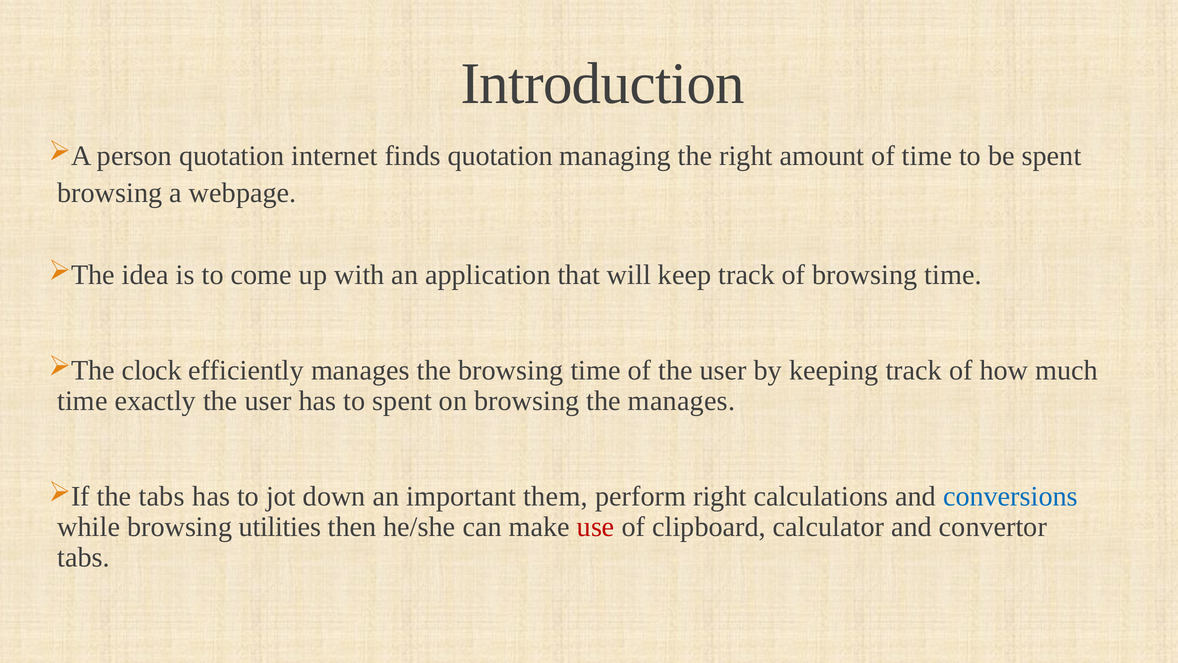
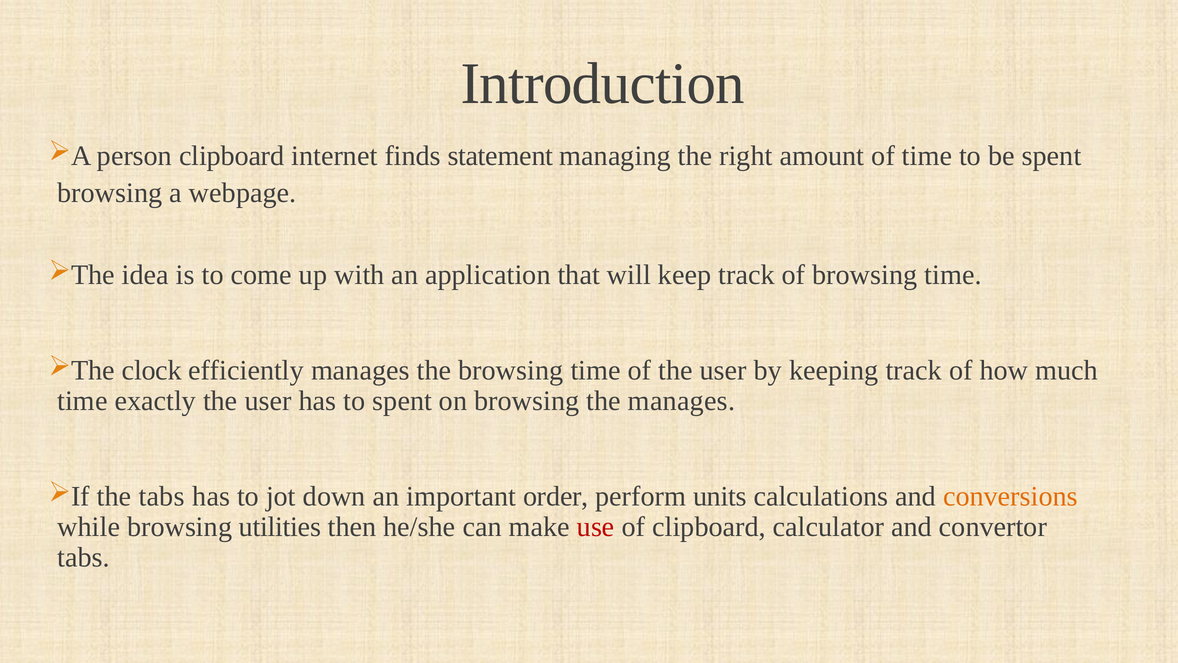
person quotation: quotation -> clipboard (232, 156)
finds quotation: quotation -> statement (500, 156)
them: them -> order (556, 496)
perform right: right -> units (720, 496)
conversions colour: blue -> orange (1011, 496)
